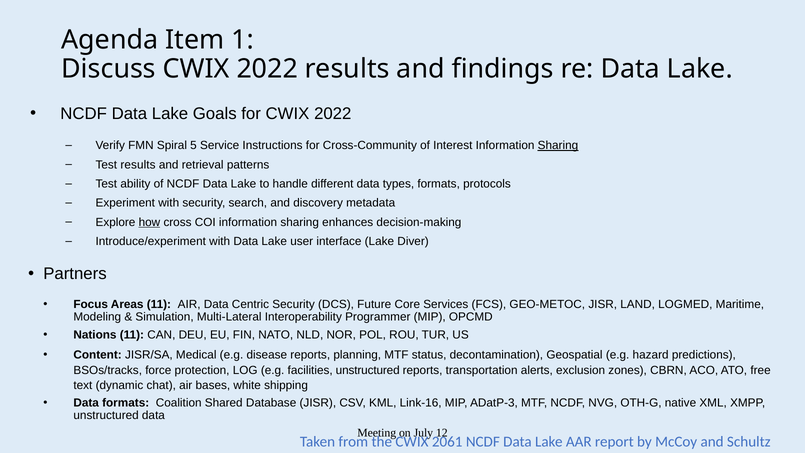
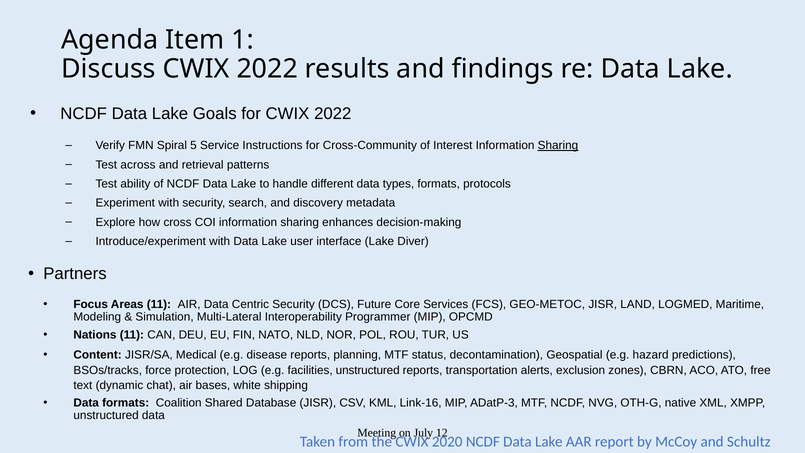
Test results: results -> across (138, 165)
how underline: present -> none (149, 222)
2061: 2061 -> 2020 (447, 442)
